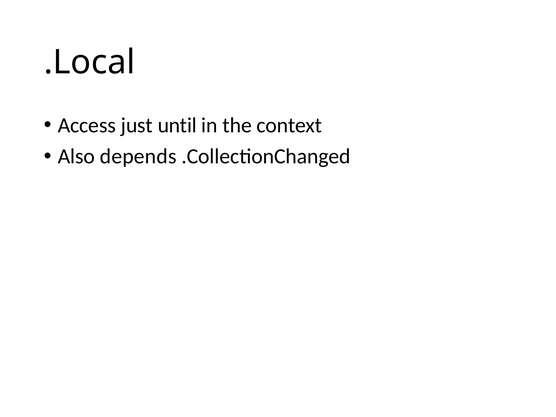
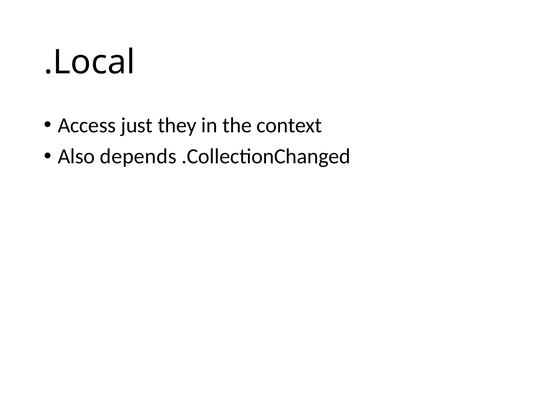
until: until -> they (177, 125)
